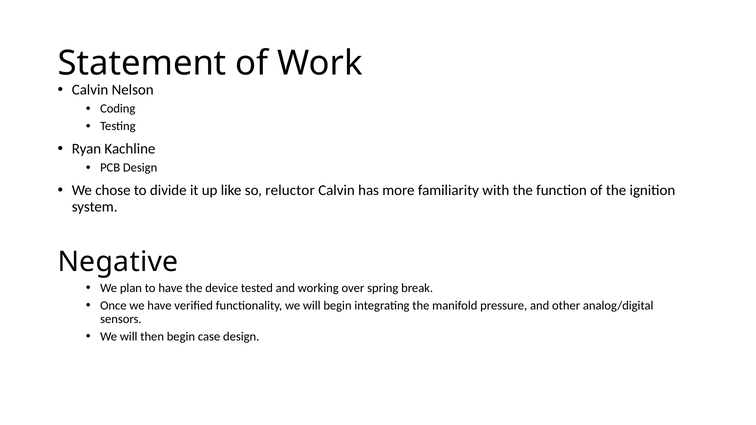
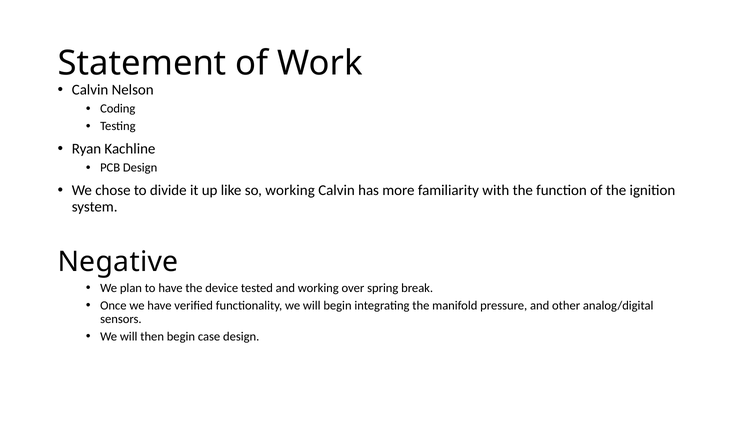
so reluctor: reluctor -> working (290, 191)
